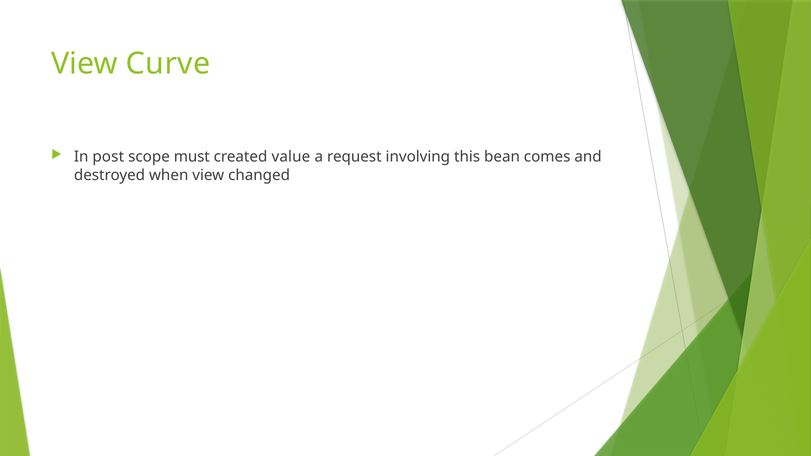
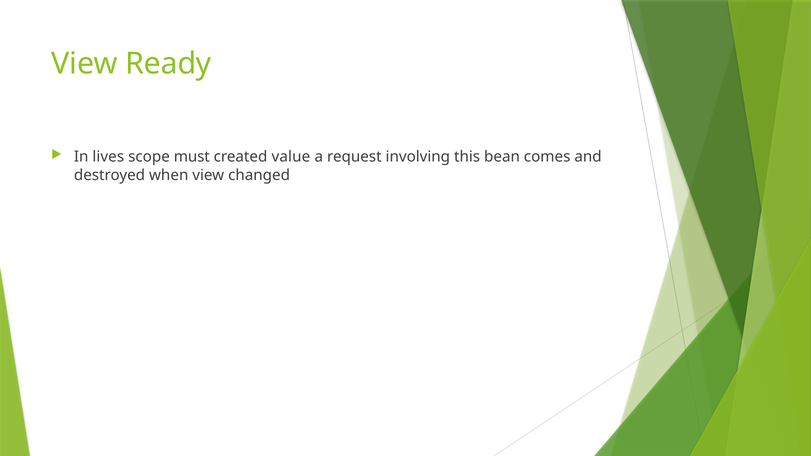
Curve: Curve -> Ready (168, 64)
post: post -> lives (108, 157)
